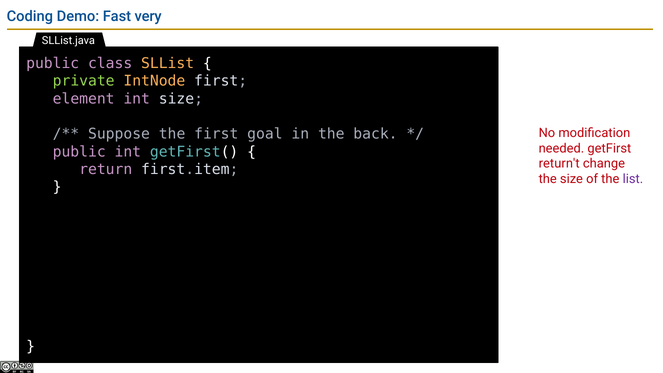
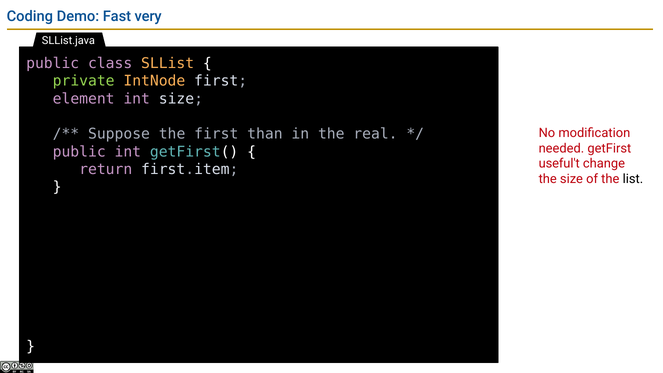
goal: goal -> than (265, 134)
back: back -> real (375, 134)
return't: return't -> useful't (559, 164)
list colour: purple -> black (633, 179)
